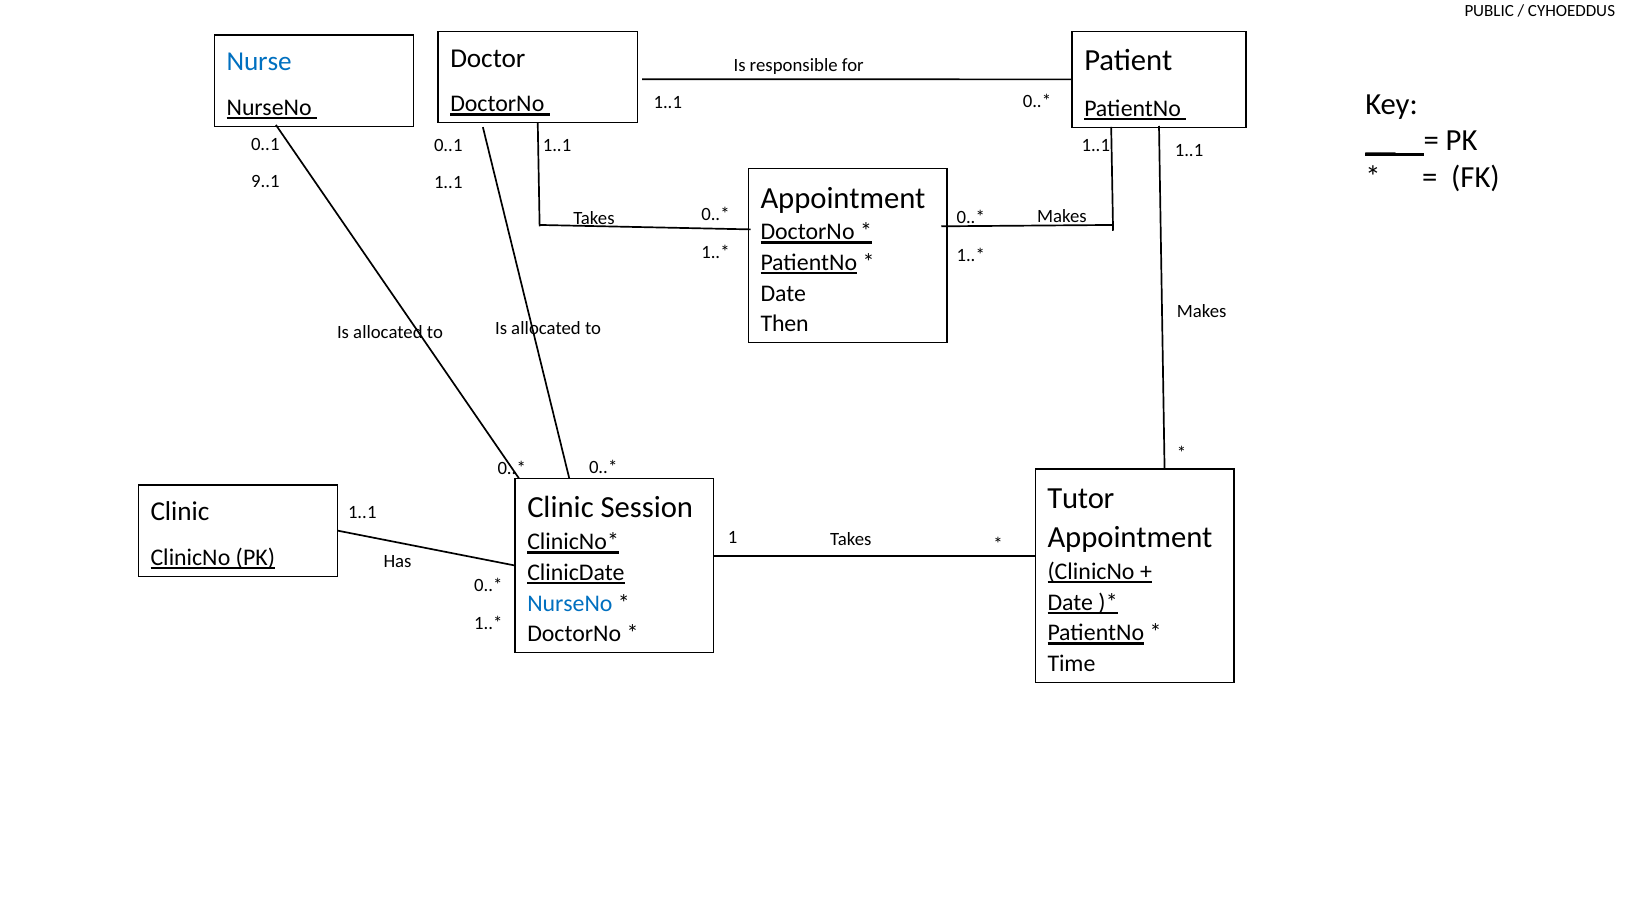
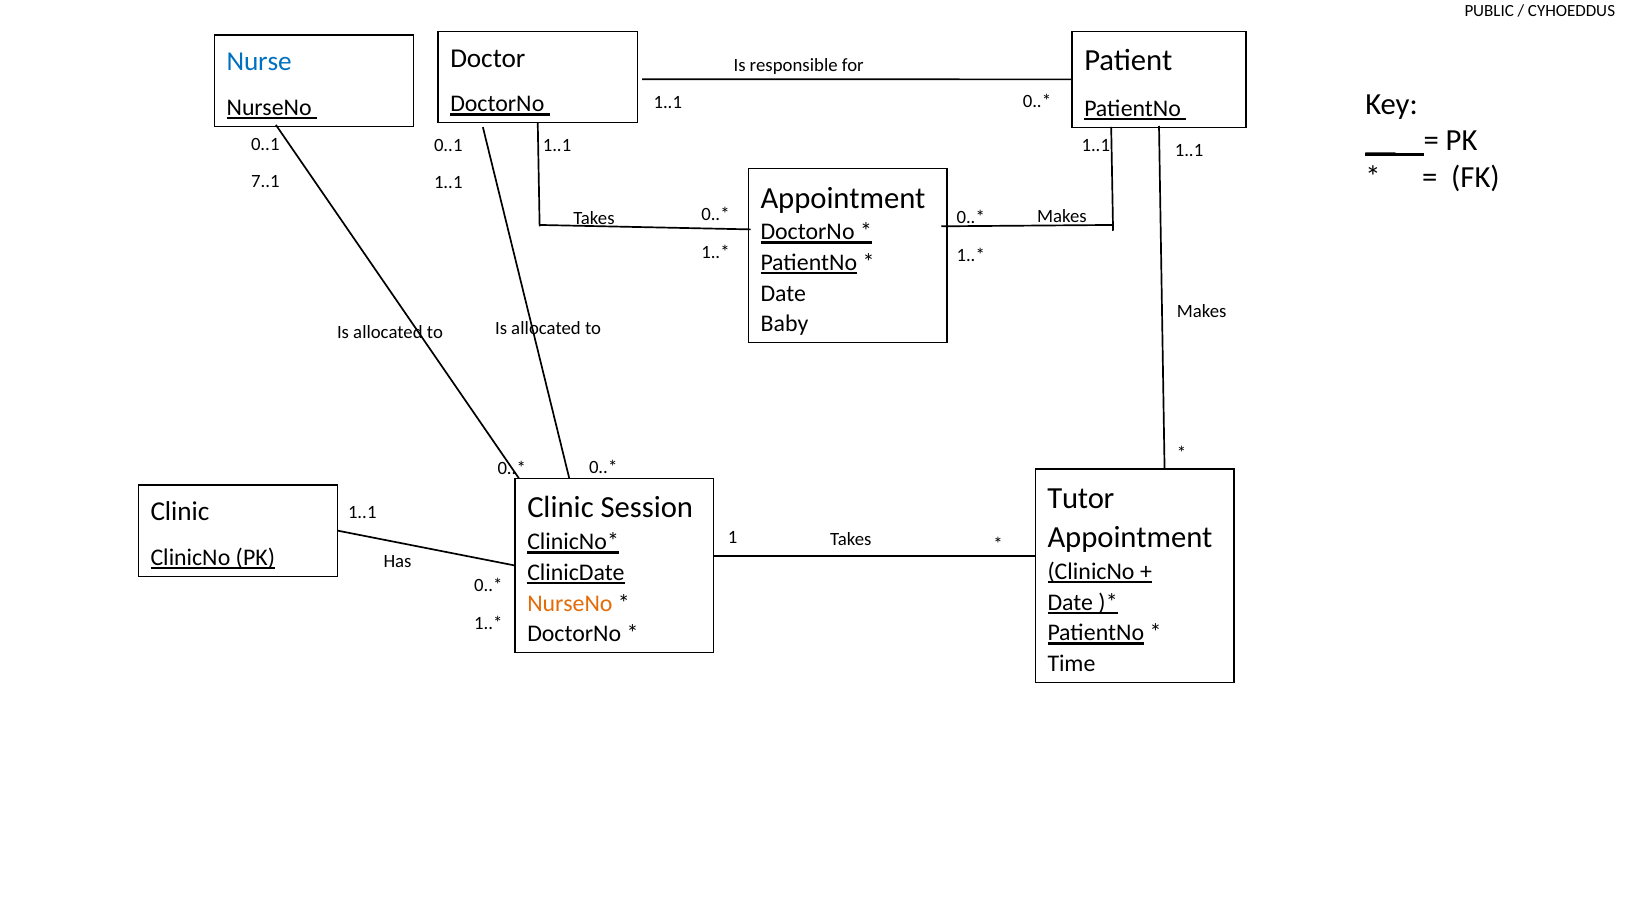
9..1: 9..1 -> 7..1 (265, 182)
Then: Then -> Baby (785, 324)
NurseNo colour: blue -> orange (570, 603)
